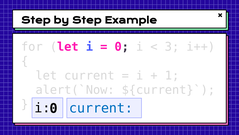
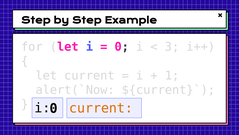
current colour: blue -> orange (101, 108)
